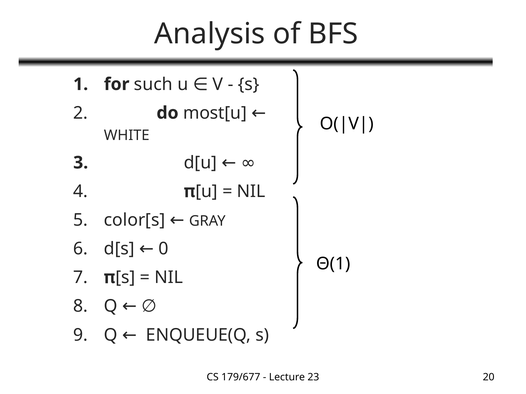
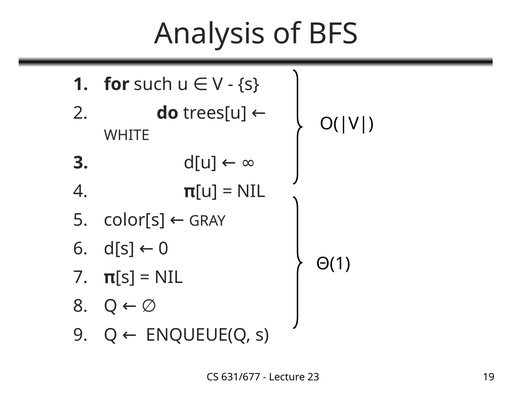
most[u: most[u -> trees[u (215, 113)
179/677: 179/677 -> 631/677 (241, 377)
20: 20 -> 19 (489, 377)
